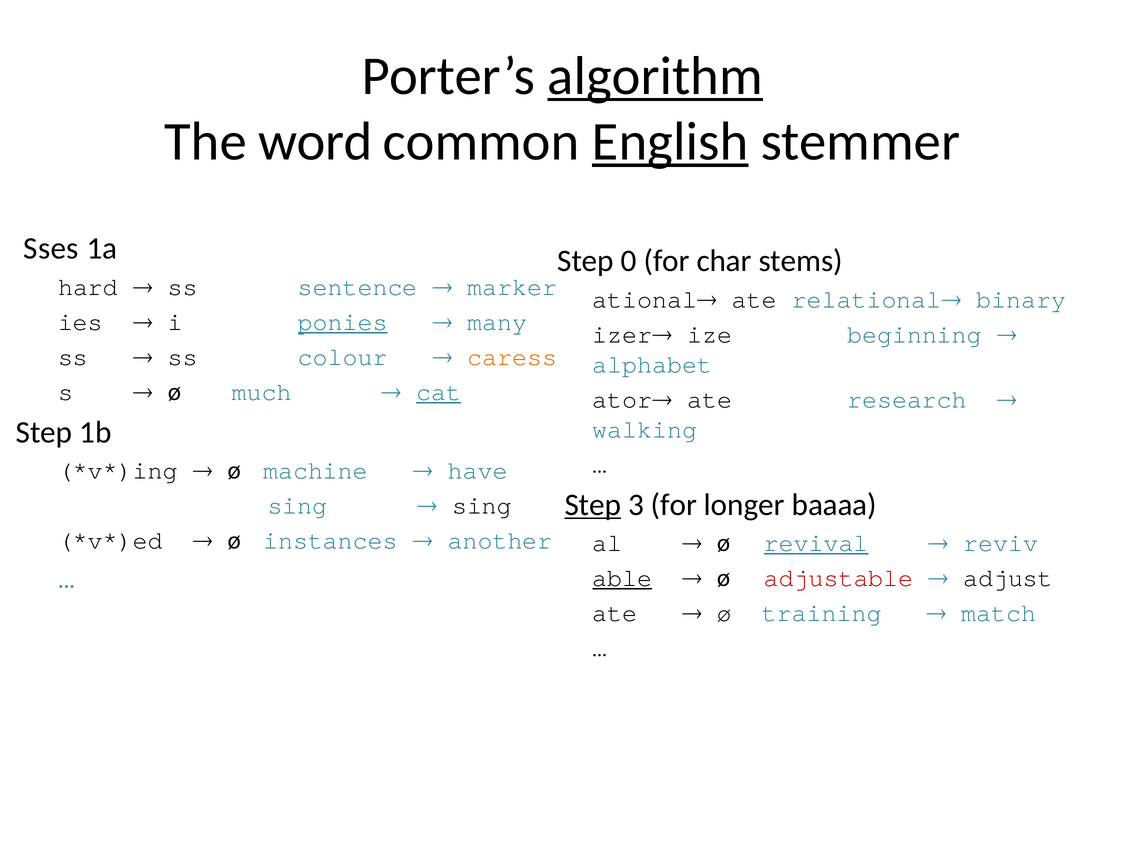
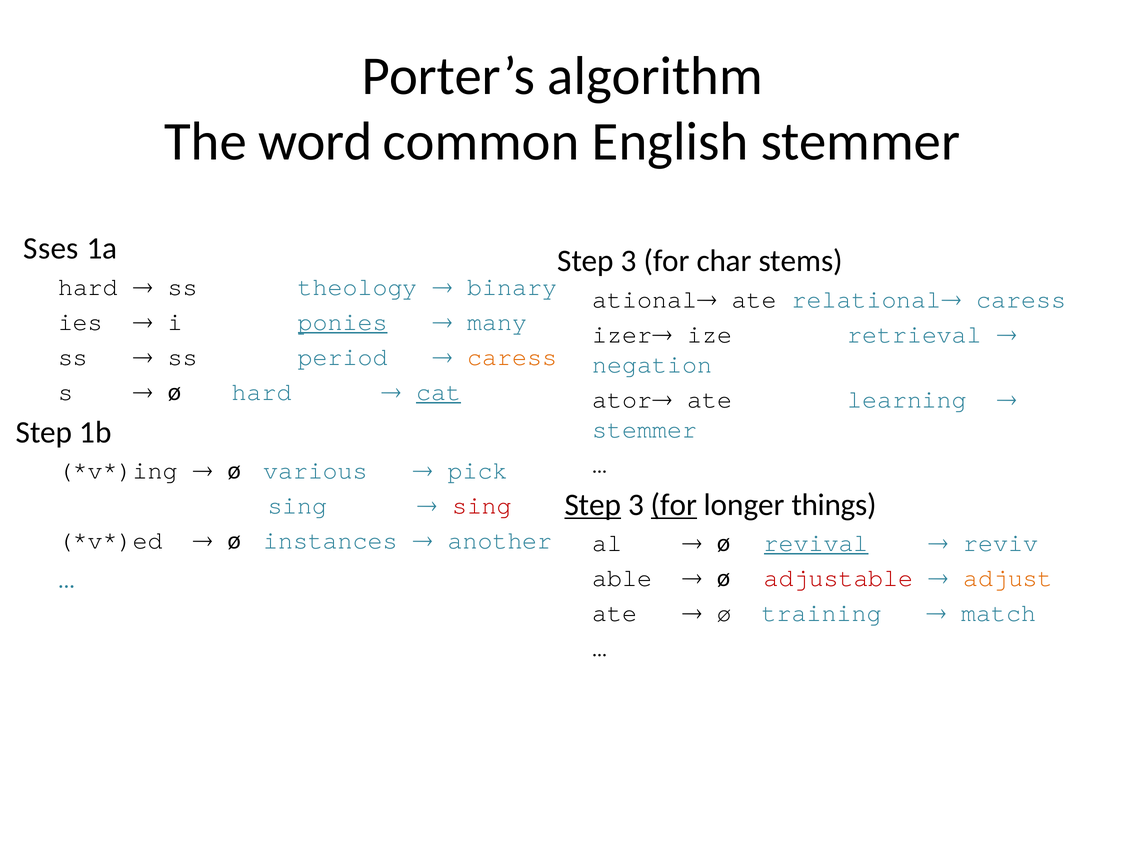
algorithm underline: present -> none (655, 76)
English underline: present -> none (670, 142)
0: 0 -> 3 (629, 261)
sentence: sentence -> theology (358, 287)
marker: marker -> binary (512, 287)
relational binary: binary -> caress (1021, 299)
beginning: beginning -> retrieval (915, 334)
colour: colour -> period (343, 357)
alphabet: alphabet -> negation (652, 364)
ø much: much -> hard (262, 392)
research: research -> learning (907, 399)
walking: walking -> stemmer (645, 429)
machine: machine -> various (316, 470)
have: have -> pick (478, 470)
for underline: none -> present (674, 505)
baaaa: baaaa -> things (834, 505)
sing colour: black -> red (482, 505)
able underline: present -> none (622, 578)
adjust colour: black -> orange (1008, 578)
